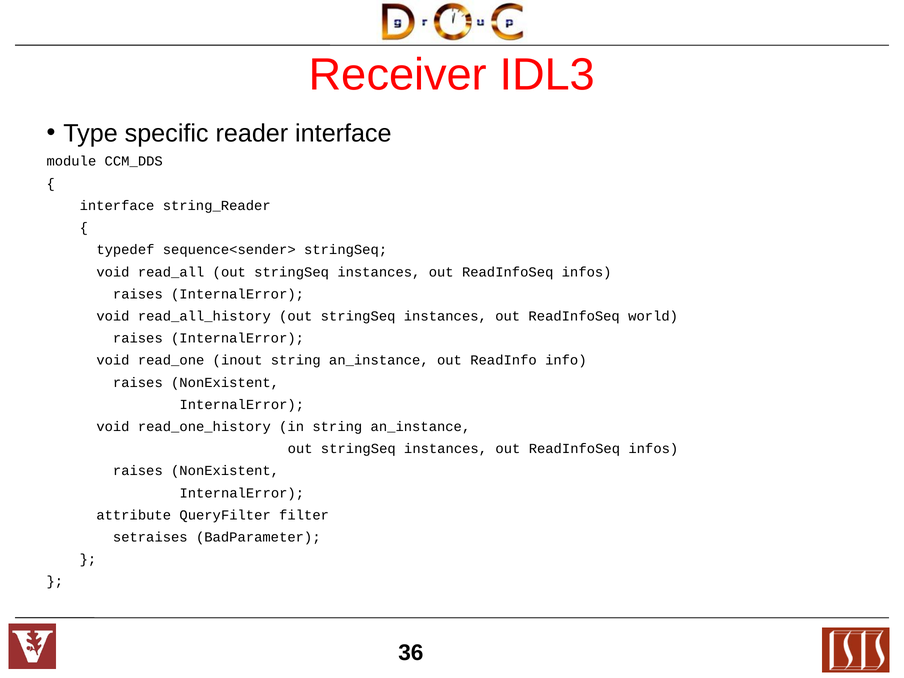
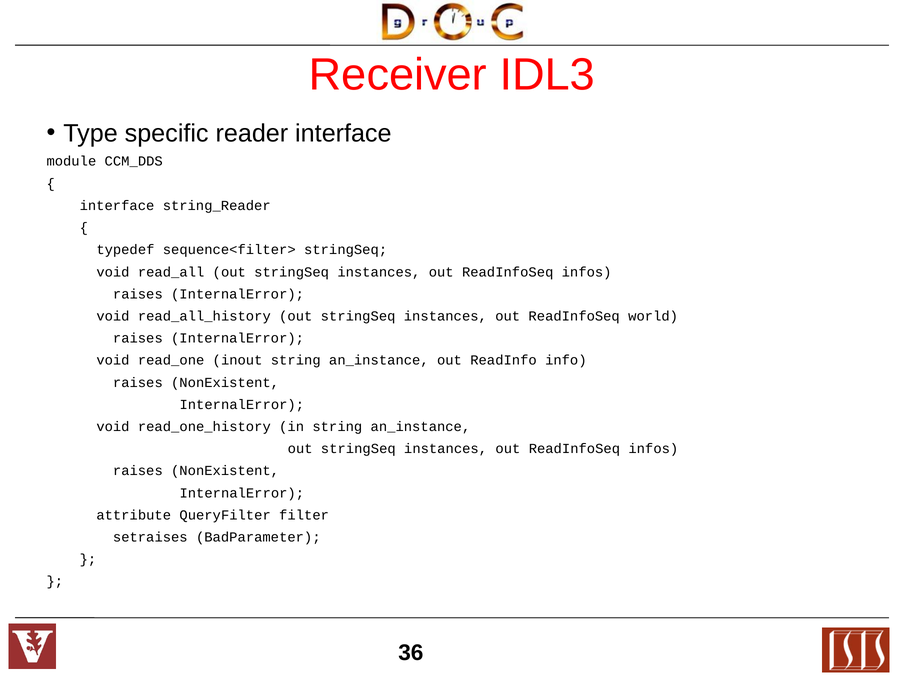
sequence<sender>: sequence<sender> -> sequence<filter> (229, 250)
